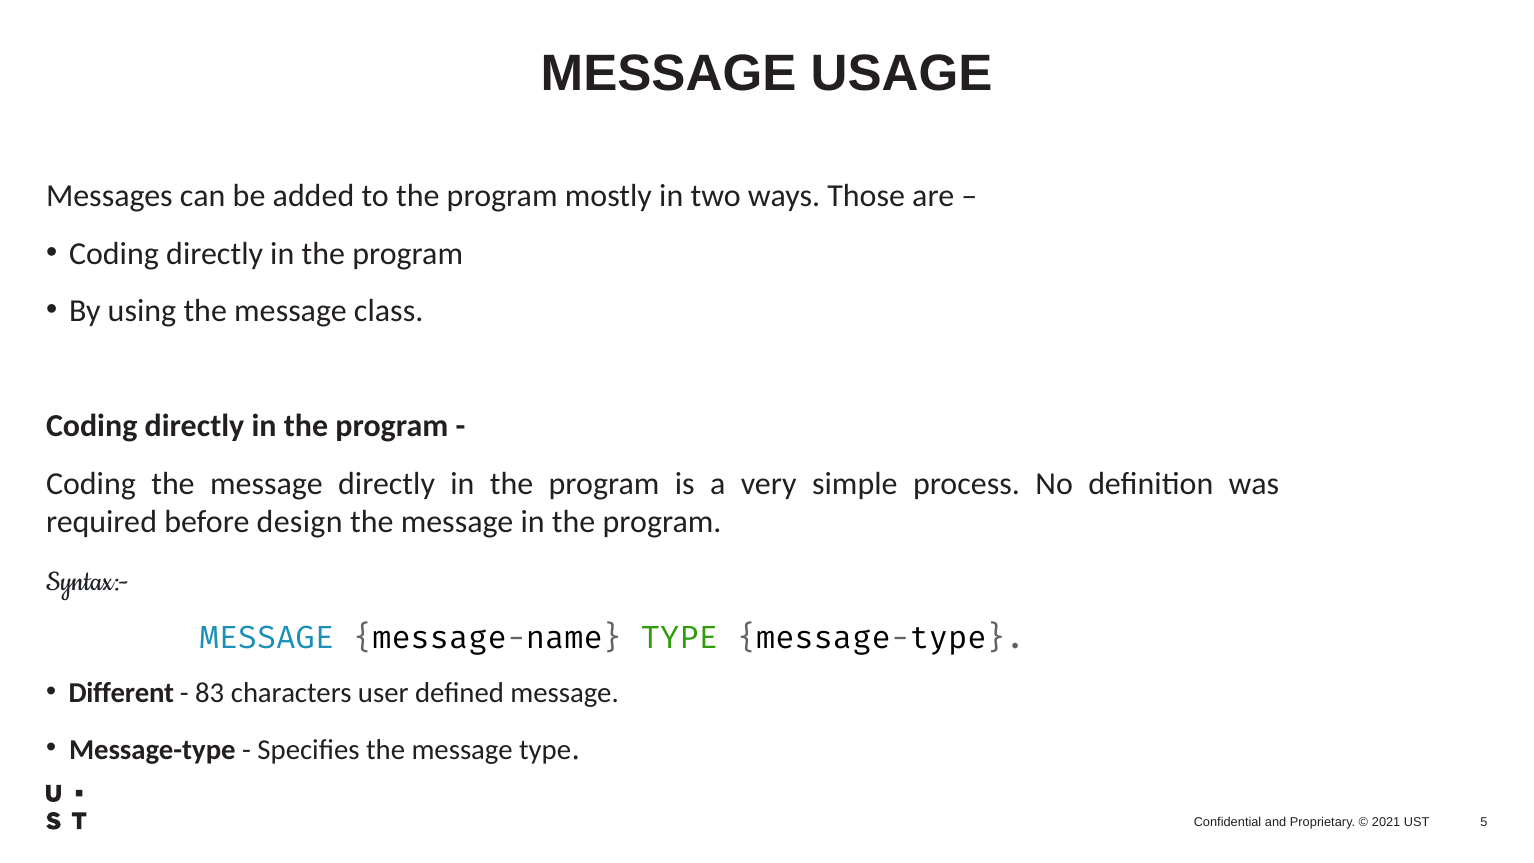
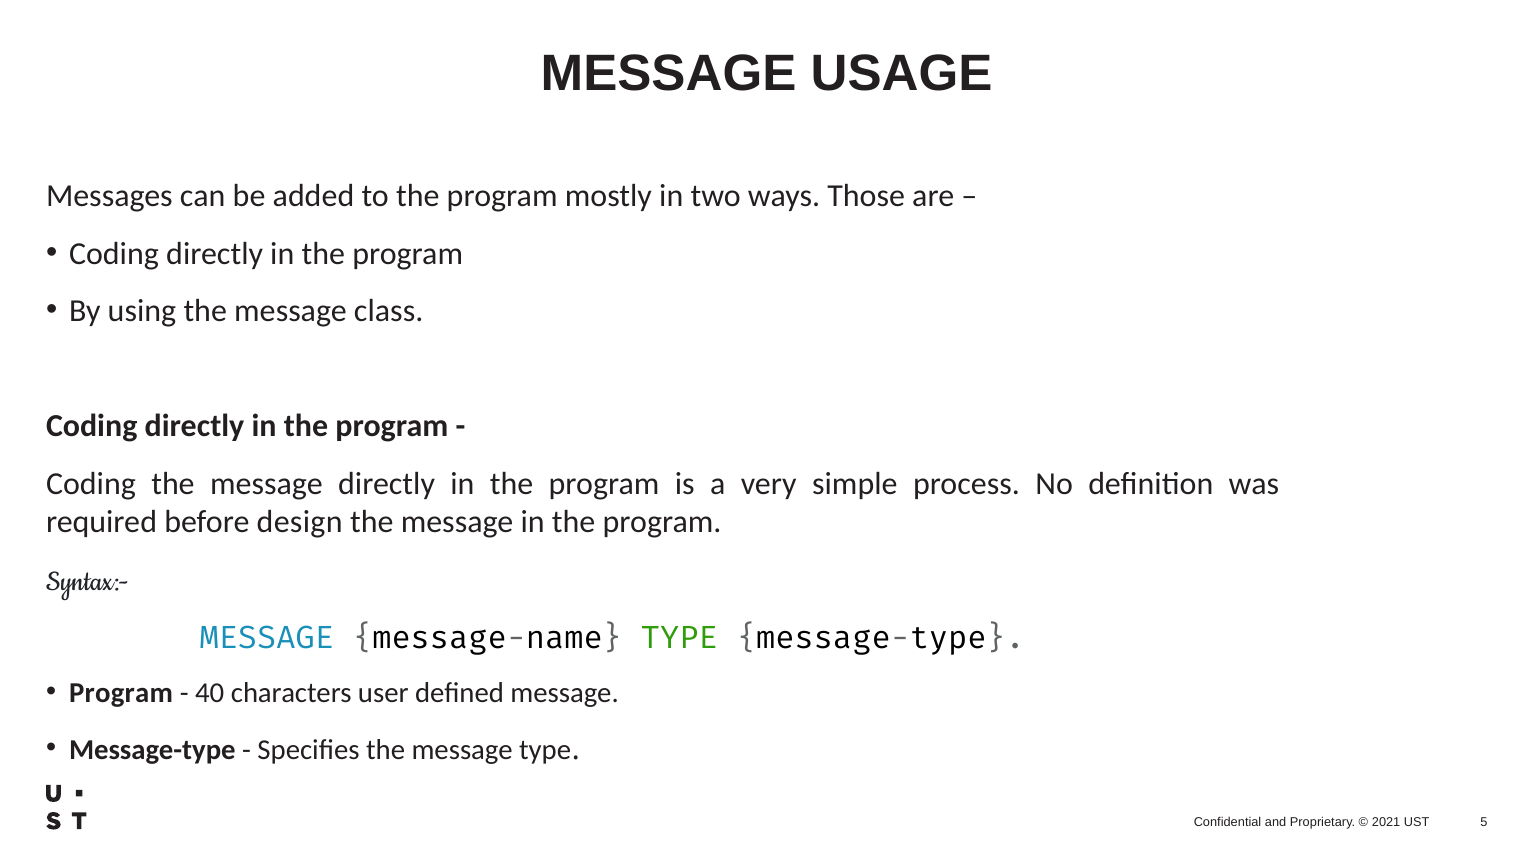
Different: Different -> Program (121, 693)
83: 83 -> 40 (210, 693)
